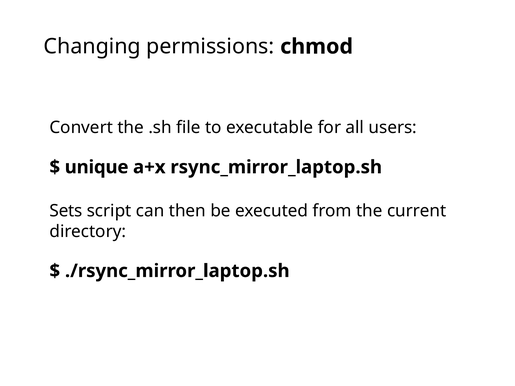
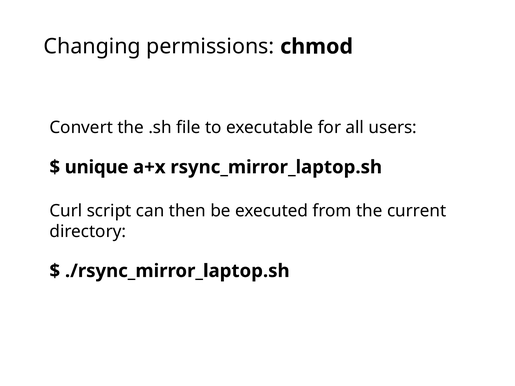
Sets: Sets -> Curl (66, 211)
